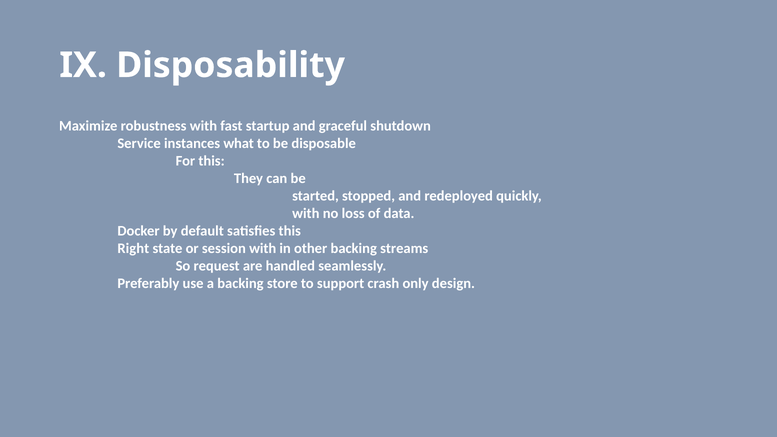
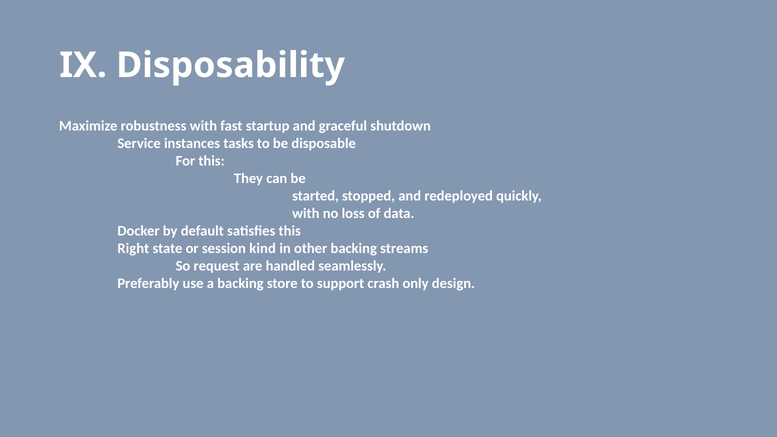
what: what -> tasks (239, 144)
session with: with -> kind (263, 248)
